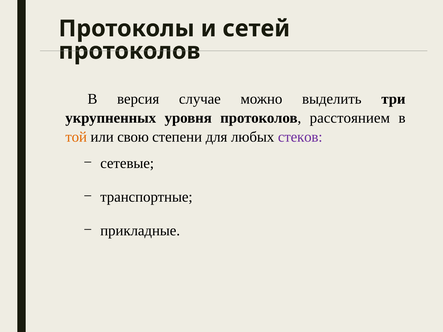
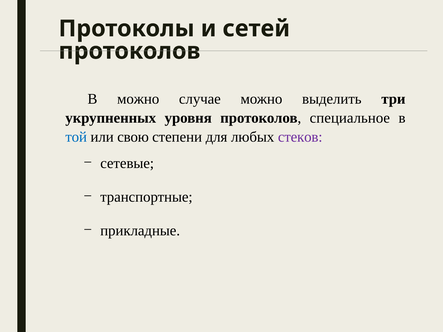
В версия: версия -> можно (138, 99)
расстоянием: расстоянием -> специальное (350, 118)
той colour: orange -> blue (76, 137)
